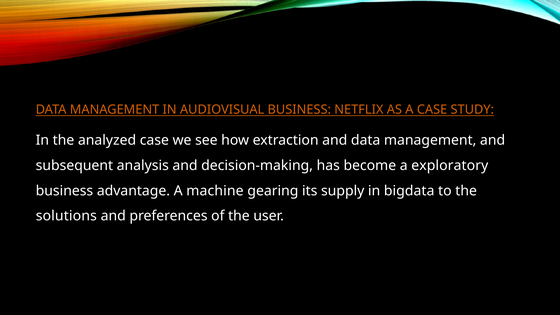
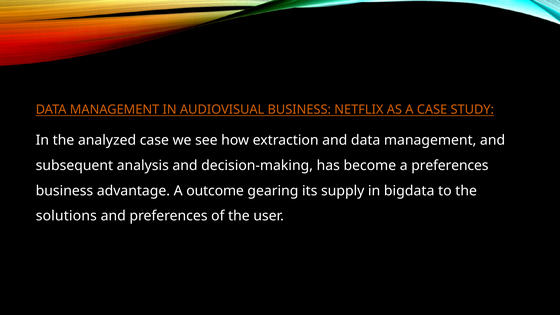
a exploratory: exploratory -> preferences (450, 166)
machine: machine -> outcome (215, 191)
